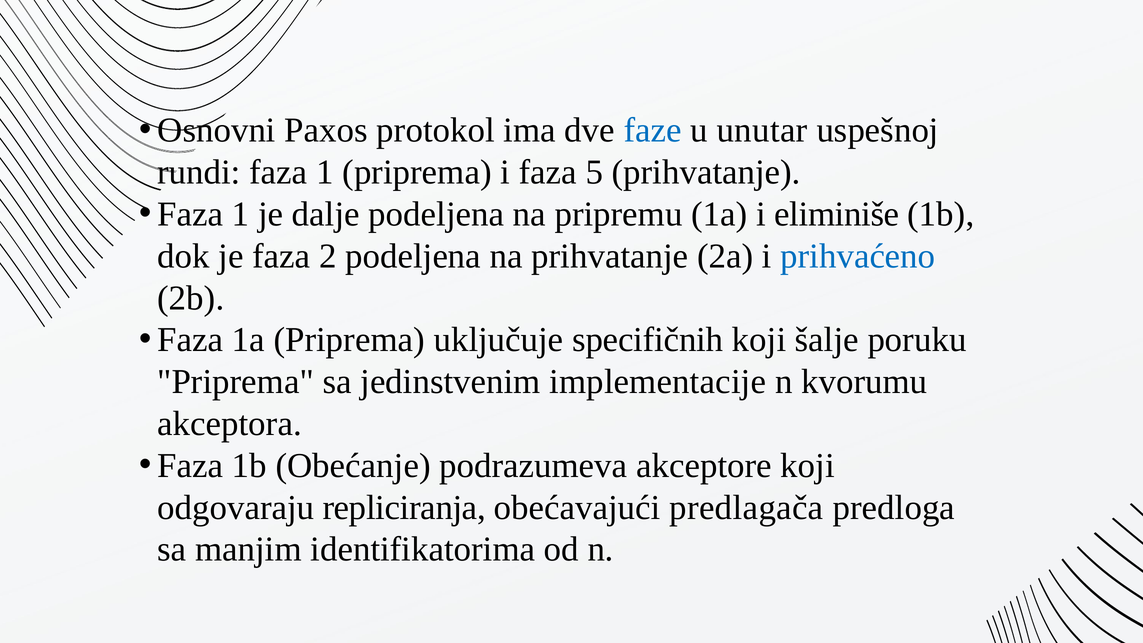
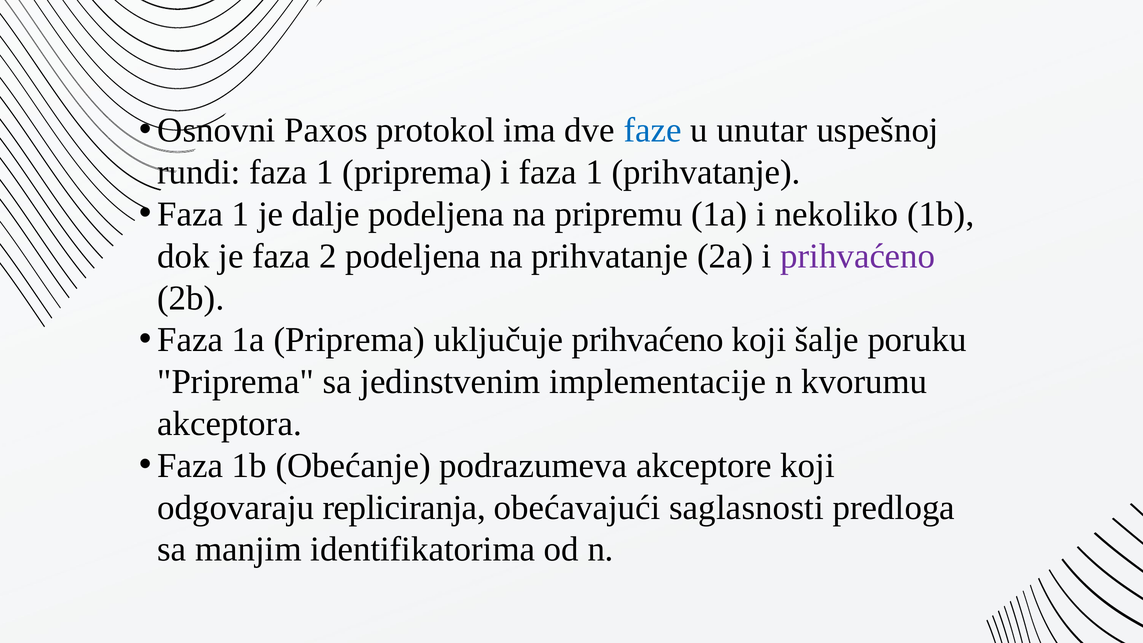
i faza 5: 5 -> 1 (594, 172)
eliminiše: eliminiše -> nekoliko (836, 214)
prihvaćeno colour: blue -> purple (858, 256)
specifičnih: specifičnih -> prihvaćeno (648, 340)
predlagača: predlagača -> saglasnosti (746, 507)
